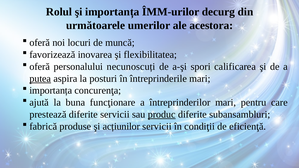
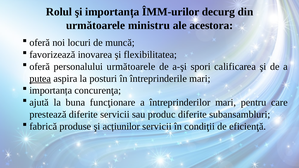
umerilor: umerilor -> ministru (149, 25)
personalului necunoscuți: necunoscuți -> următoarele (131, 67)
produc underline: present -> none (162, 115)
